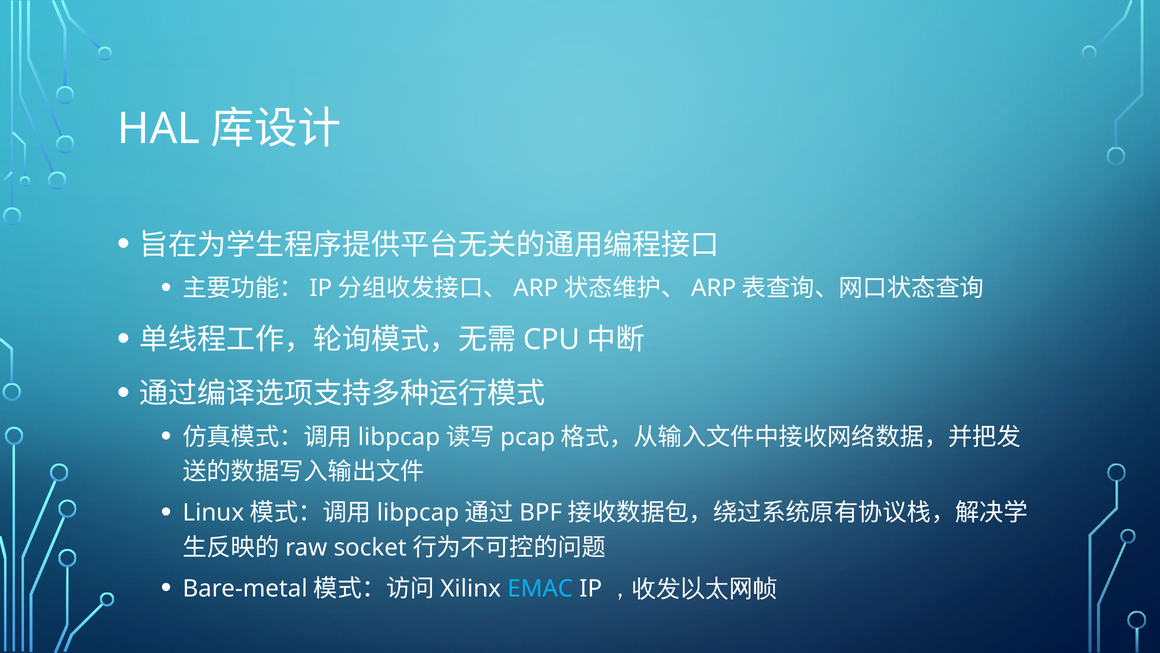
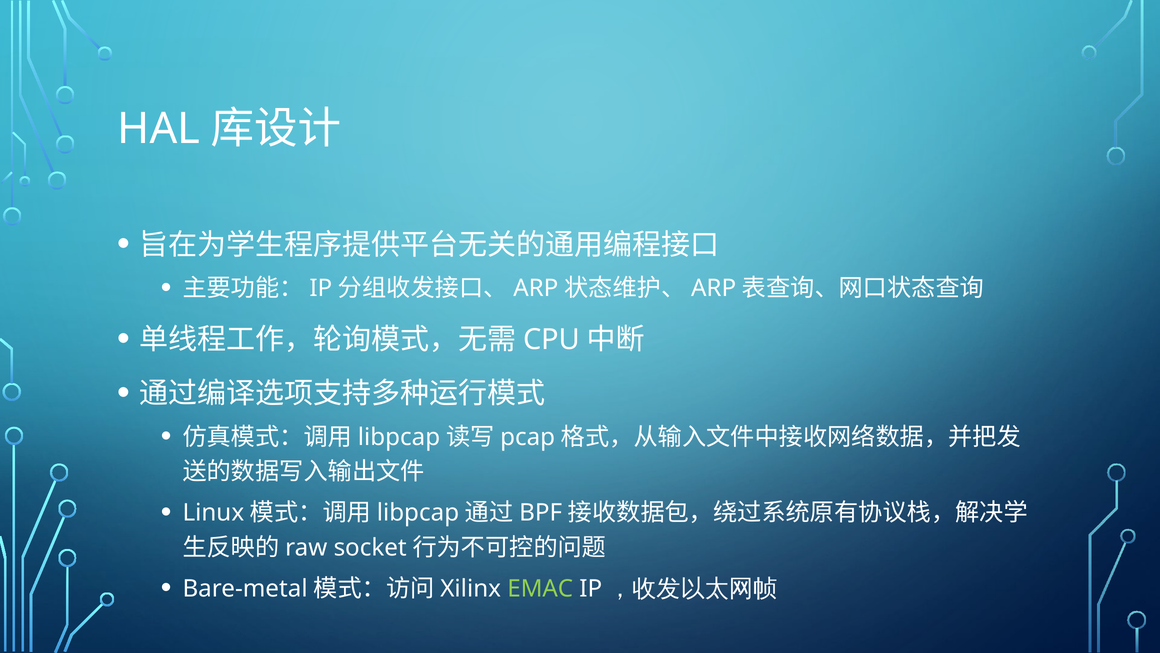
EMAC colour: light blue -> light green (540, 588)
